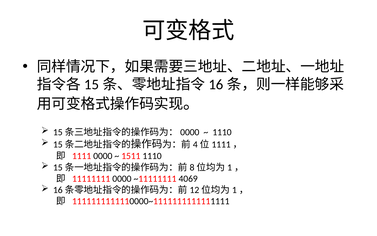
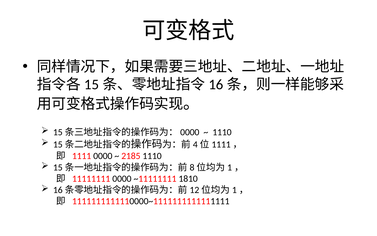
1511: 1511 -> 2185 (131, 156)
4069: 4069 -> 1810 (188, 178)
